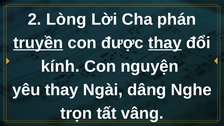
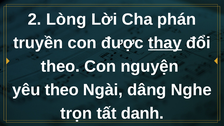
truyền underline: present -> none (38, 43)
kính: kính -> theo (60, 66)
yêu thay: thay -> theo (62, 90)
vâng: vâng -> danh (142, 113)
